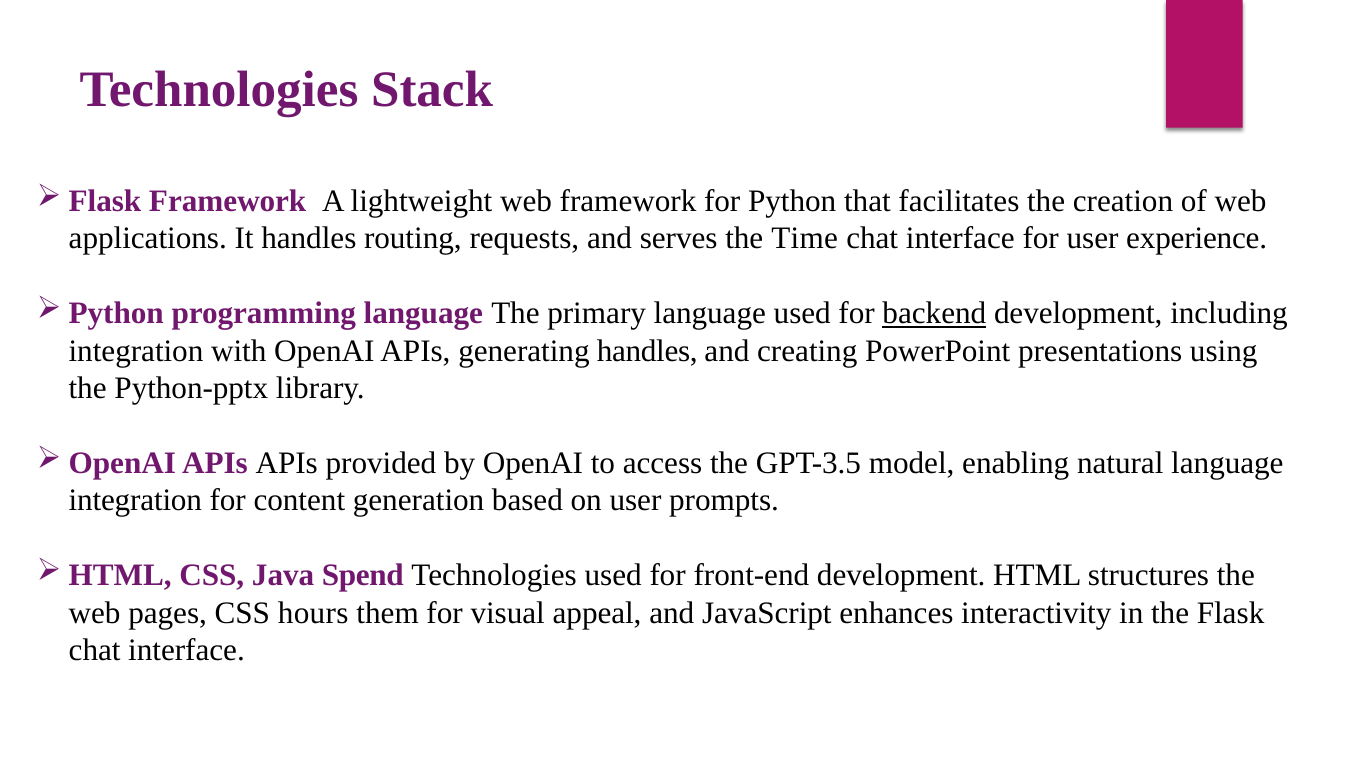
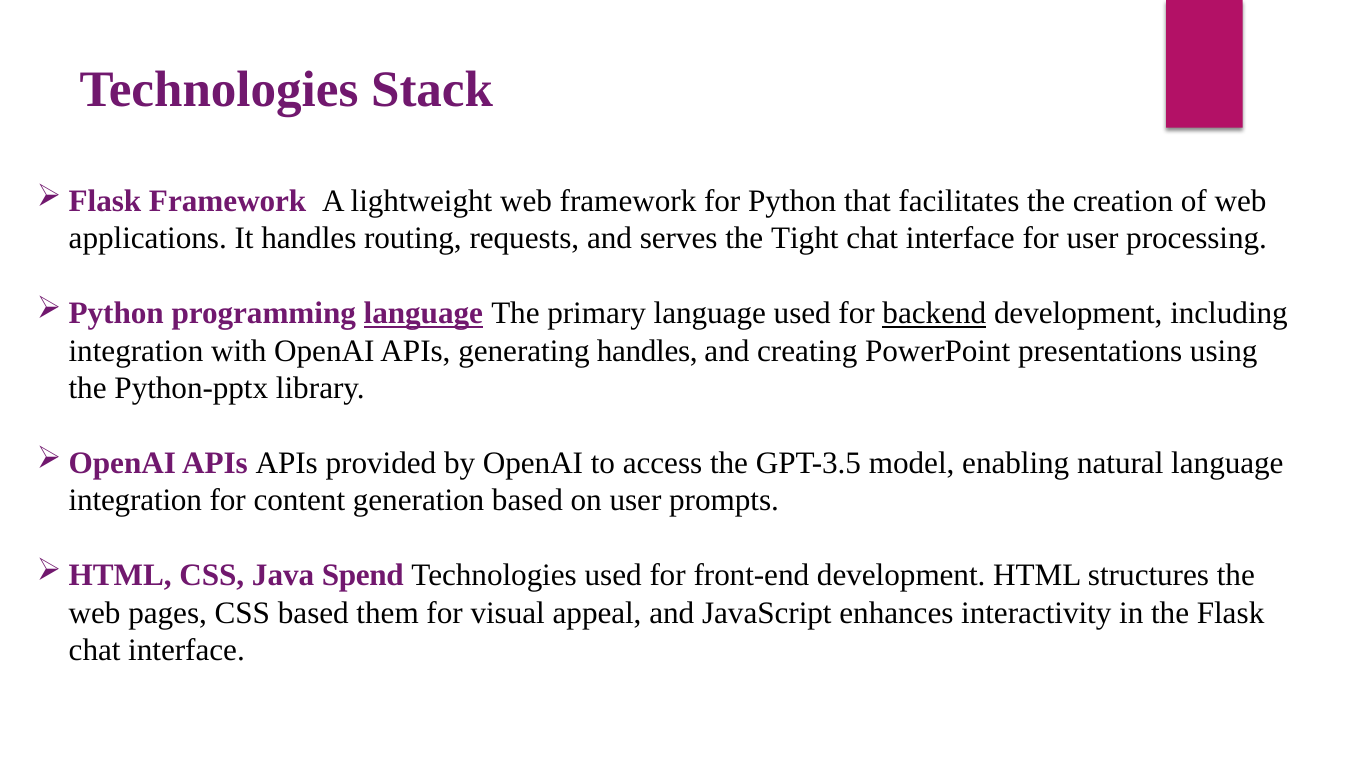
Time: Time -> Tight (805, 238)
experience: experience -> processing (1197, 238)
language underline: none -> present (423, 313)
CSS hours: hours -> based (313, 613)
